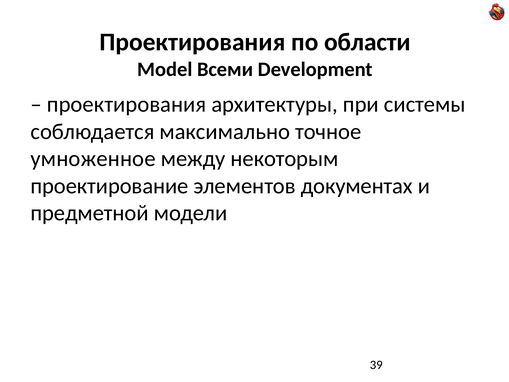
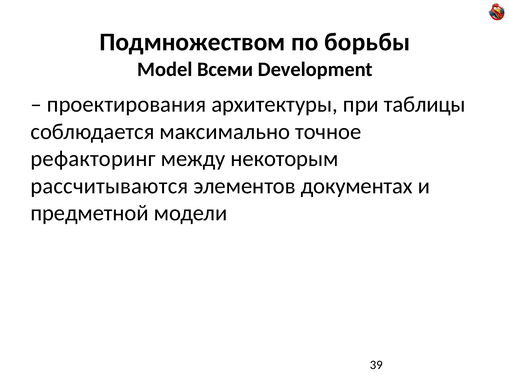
Проектирования: Проектирования -> Подмножеством (192, 42)
области: области -> борьбы (367, 42)
системы: системы -> таблицы (425, 104)
умноженное: умноженное -> рефакторинг (93, 159)
проектирование: проектирование -> рассчитываются (109, 186)
